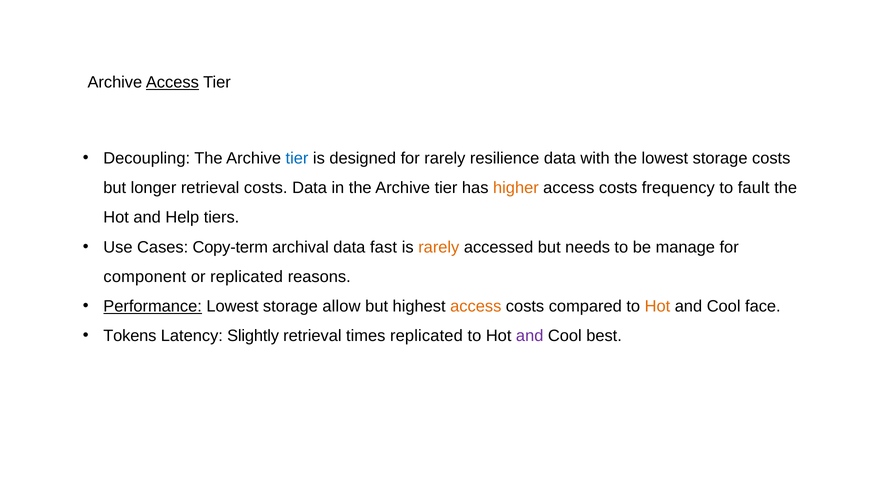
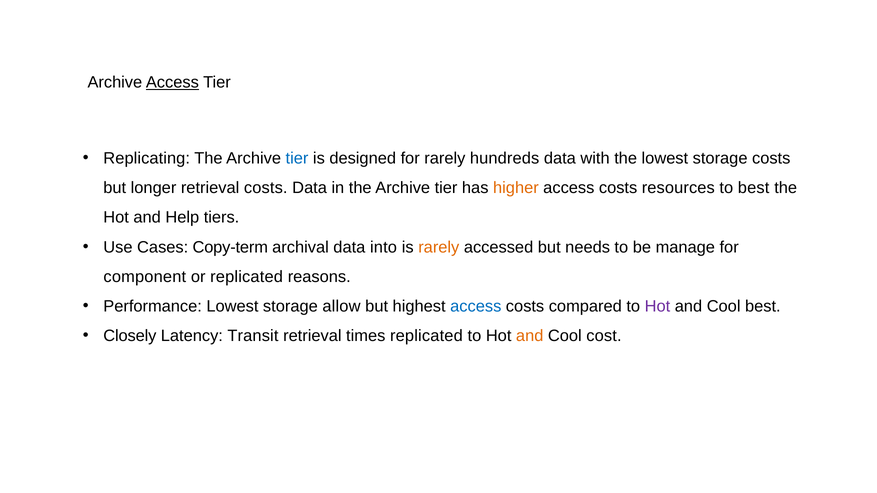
Decoupling: Decoupling -> Replicating (147, 158)
resilience: resilience -> hundreds (505, 158)
frequency: frequency -> resources (678, 188)
to fault: fault -> best (754, 188)
fast: fast -> into (383, 247)
Performance underline: present -> none (153, 306)
access colour: orange -> blue (476, 306)
Hot colour: orange -> purple (657, 306)
Cool face: face -> best (763, 306)
Tokens: Tokens -> Closely (130, 336)
Slightly: Slightly -> Transit (253, 336)
and colour: purple -> orange (530, 336)
best: best -> cost (604, 336)
